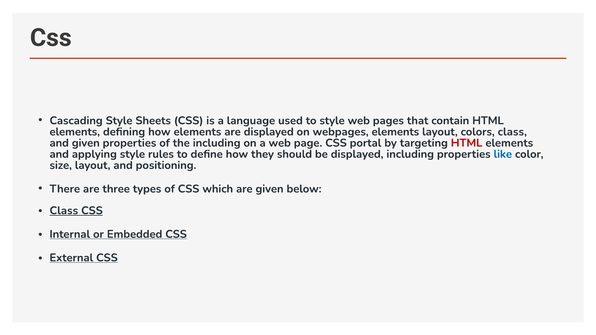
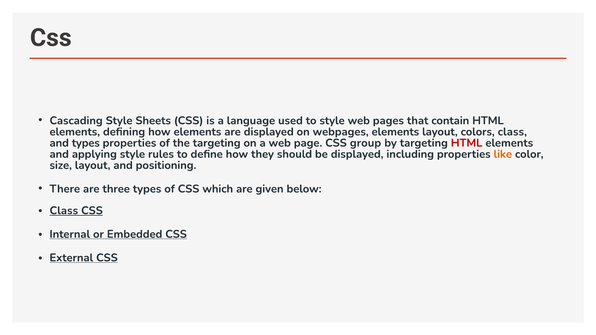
and given: given -> types (86, 143)
the including: including -> targeting (217, 143)
portal: portal -> group (365, 143)
like colour: blue -> orange (503, 154)
